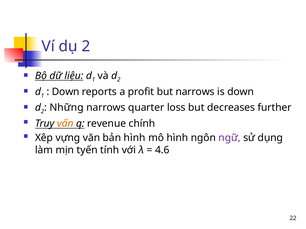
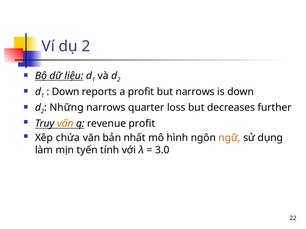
revenue chính: chính -> profit (142, 124)
vựng: vựng -> chứa (68, 138)
bản hình: hình -> nhất (135, 138)
ngữ colour: purple -> orange (230, 138)
4.6: 4.6 -> 3.0 (162, 150)
